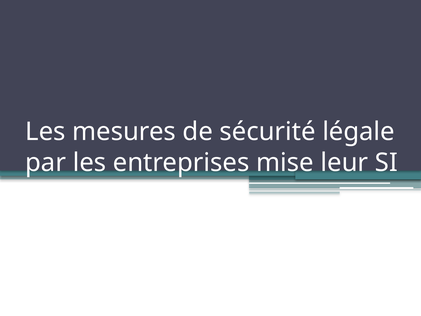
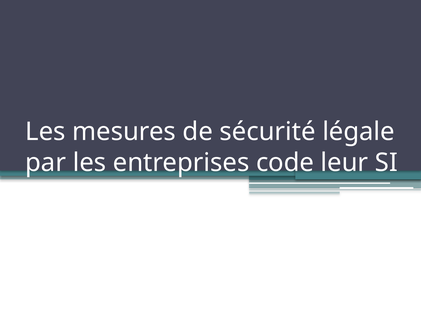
mise: mise -> code (285, 163)
